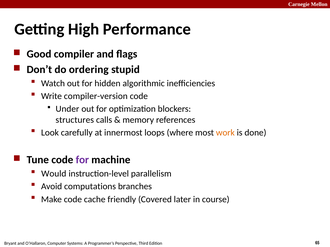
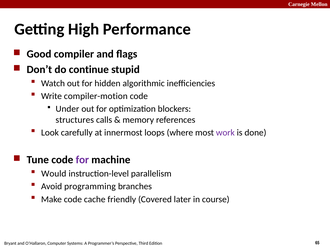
ordering: ordering -> continue (89, 70)
compiler-version: compiler-version -> compiler-motion (96, 96)
work colour: orange -> purple (225, 133)
computations: computations -> programming (90, 187)
